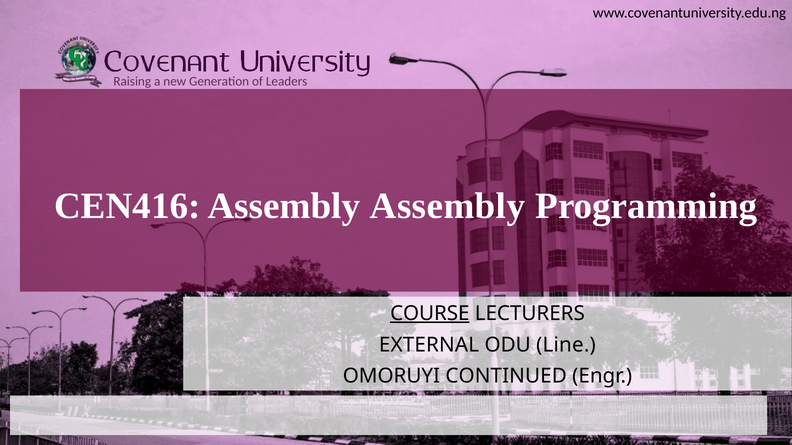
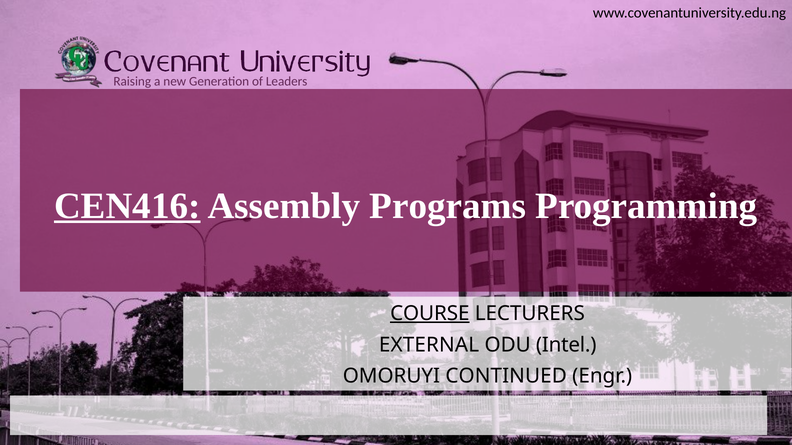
CEN416 underline: none -> present (127, 206)
Assembly Assembly: Assembly -> Programs (448, 206)
Line: Line -> Intel (566, 345)
